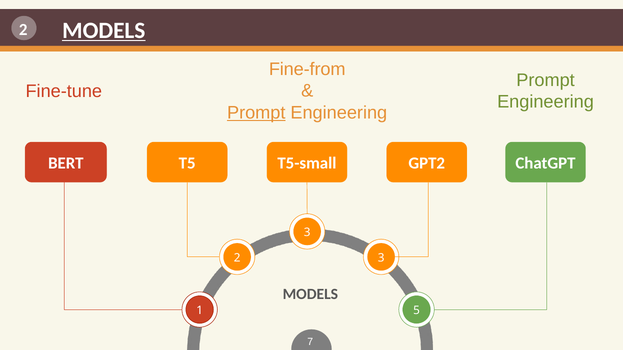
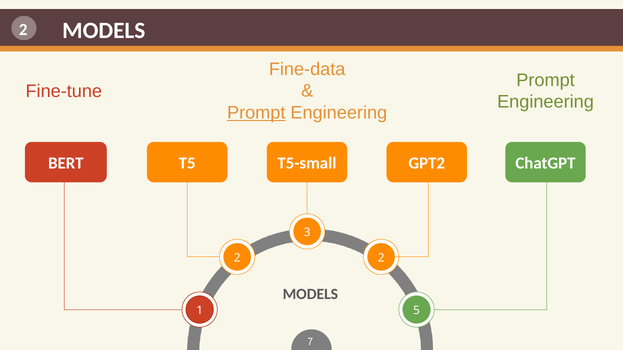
MODELS underline: present -> none (104, 31)
Fine-from: Fine-from -> Fine-data (307, 69)
2 3: 3 -> 2 (381, 258)
